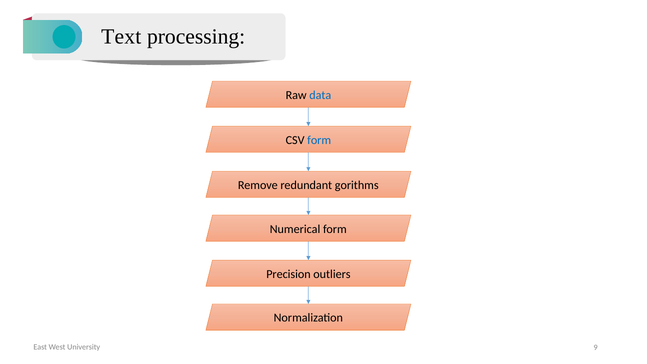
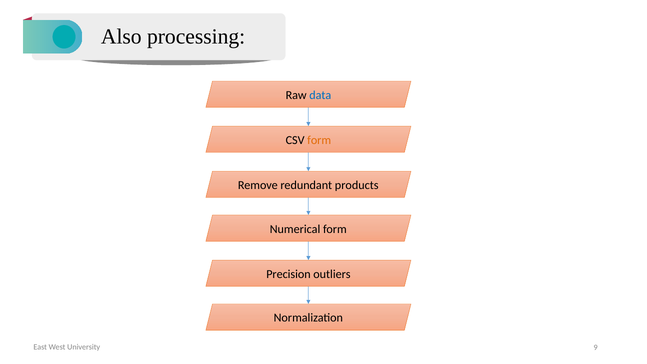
Text: Text -> Also (121, 37)
form colour: blue -> orange (319, 140)
gorithms: gorithms -> products (357, 185)
